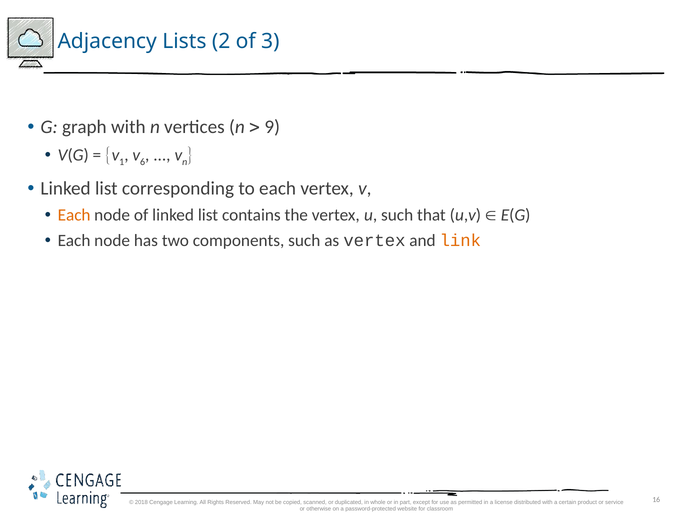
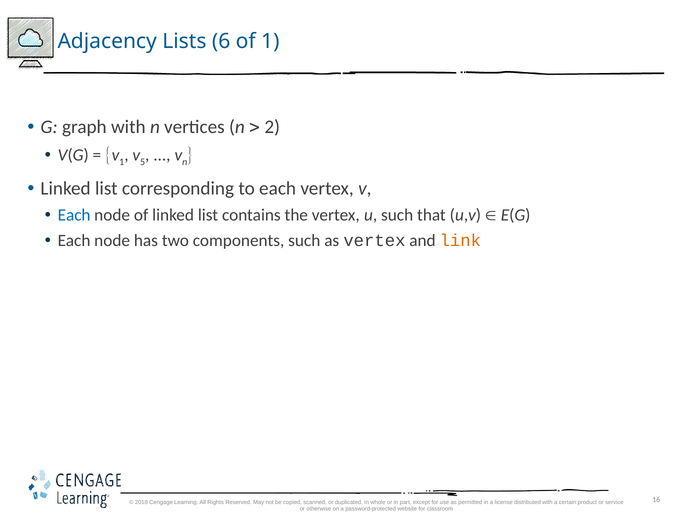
2: 2 -> 6 (221, 41)
of 3: 3 -> 1 (270, 41)
9: 9 -> 2 (272, 127)
6: 6 -> 5 (143, 162)
Each colour: orange -> blue (74, 215)
